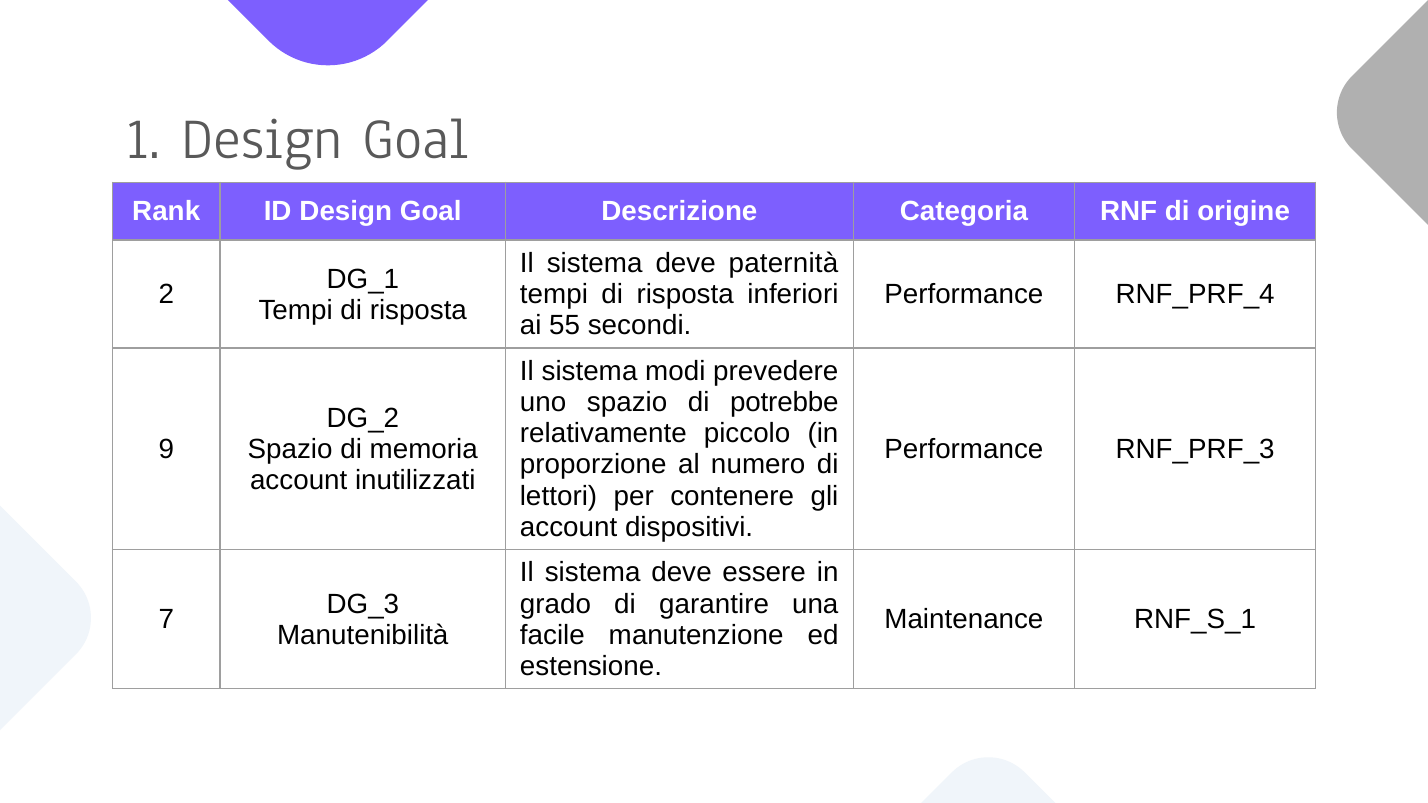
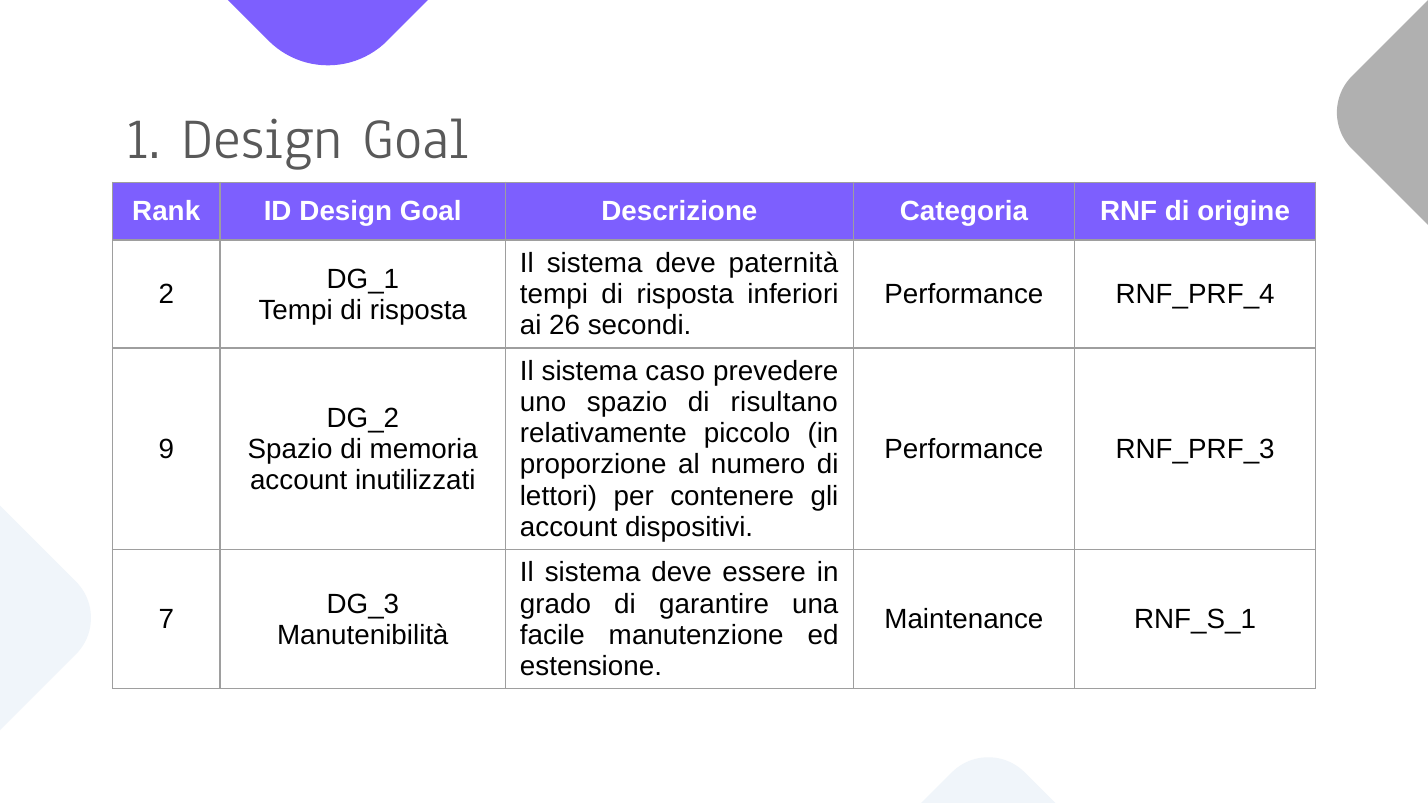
55: 55 -> 26 (565, 326)
modi: modi -> caso (675, 371)
potrebbe: potrebbe -> risultano (784, 403)
